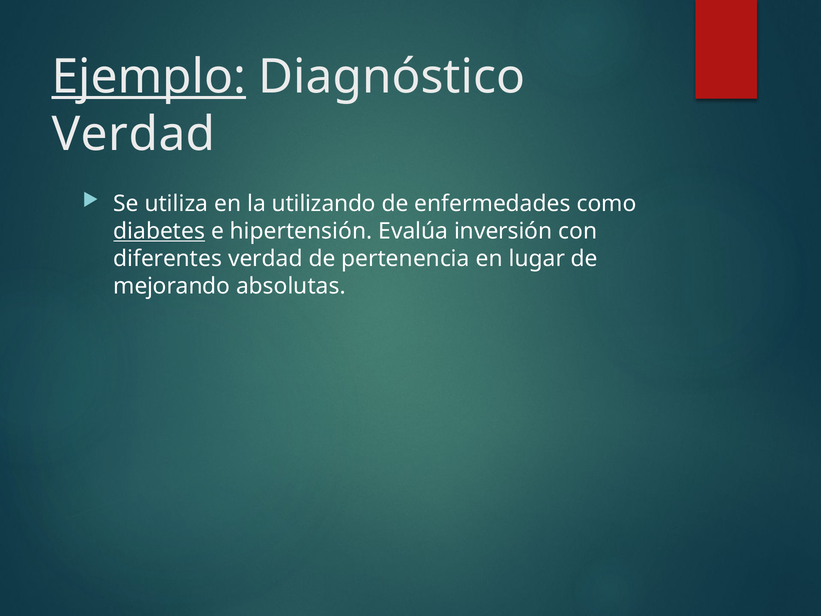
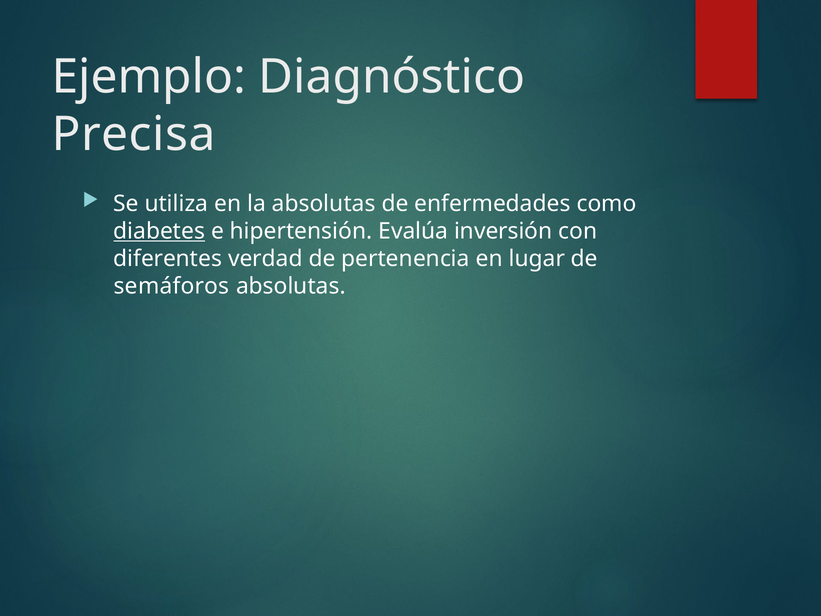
Ejemplo underline: present -> none (149, 77)
Verdad: Verdad -> Precisa (134, 134)
la utilizando: utilizando -> absolutas (324, 204)
mejorando: mejorando -> semáforos (172, 286)
